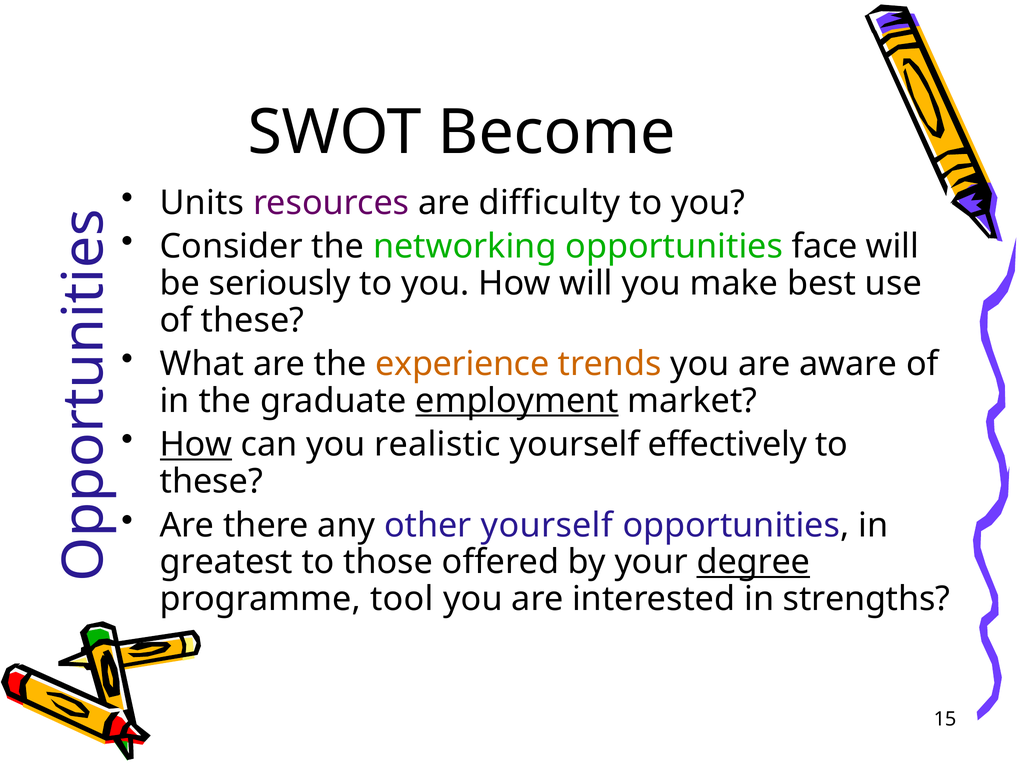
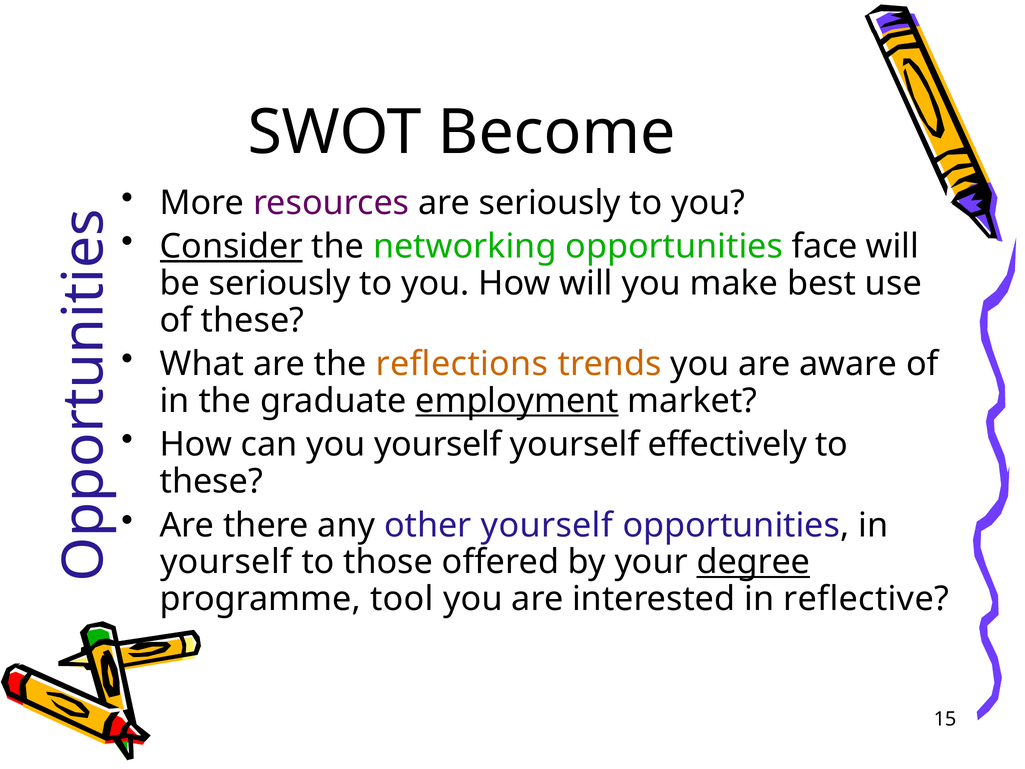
Units: Units -> More (202, 203)
are difficulty: difficulty -> seriously (550, 203)
Consider underline: none -> present (231, 246)
experience: experience -> reflections (462, 364)
How underline: present -> none (196, 445)
you realistic: realistic -> yourself (438, 445)
greatest: greatest -> yourself (226, 562)
strengths: strengths -> reflective (866, 599)
